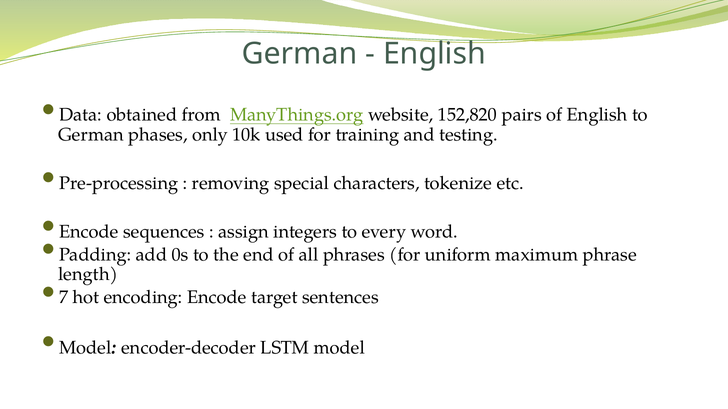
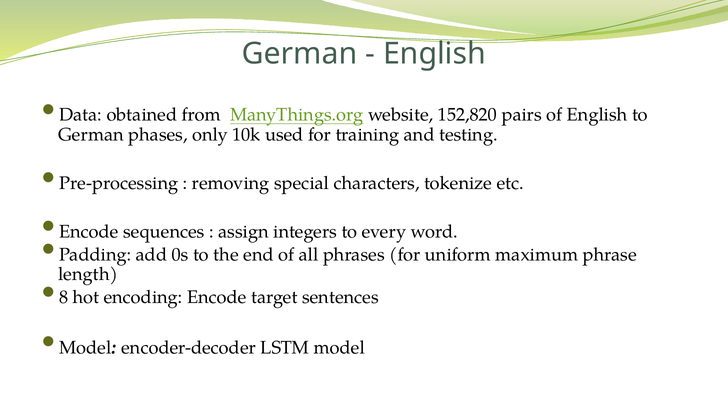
7: 7 -> 8 (64, 298)
